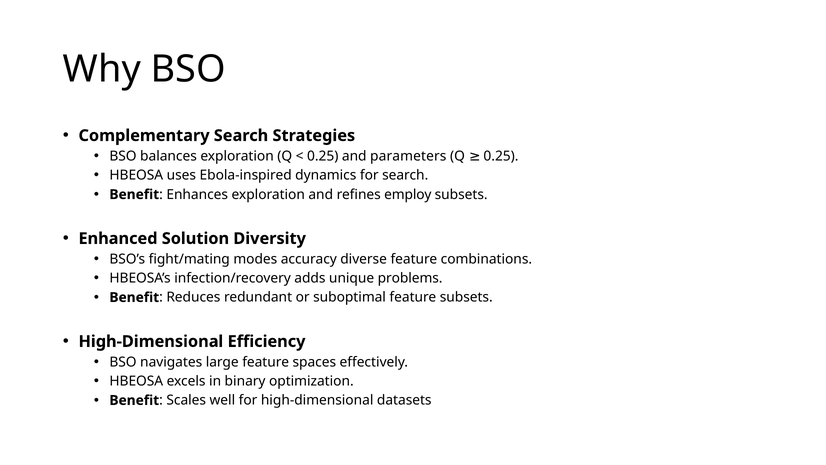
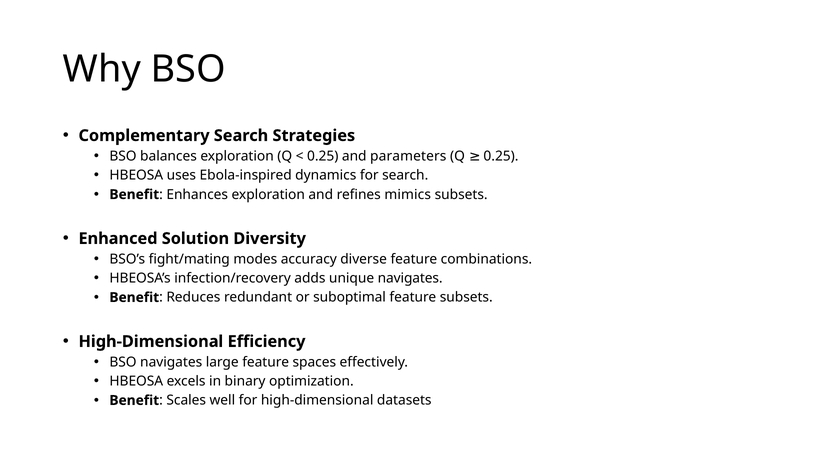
employ: employ -> mimics (408, 194)
unique problems: problems -> navigates (410, 278)
